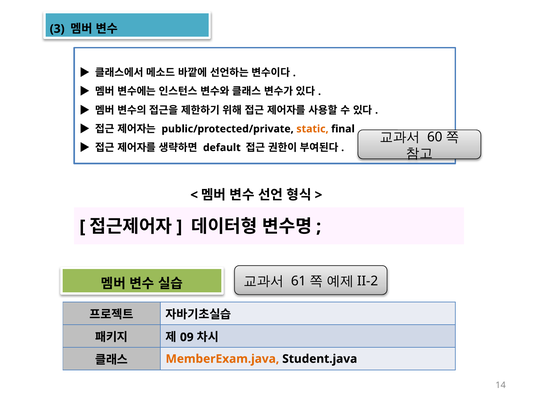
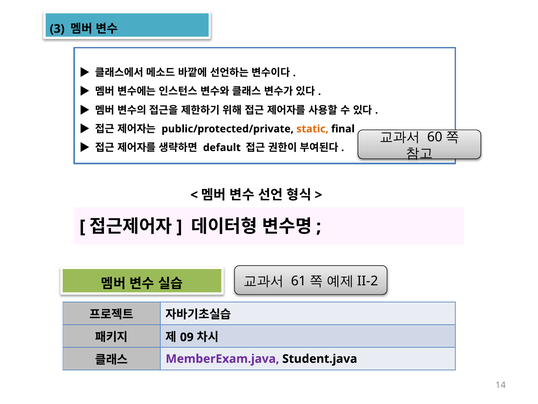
MemberExam.java colour: orange -> purple (222, 358)
